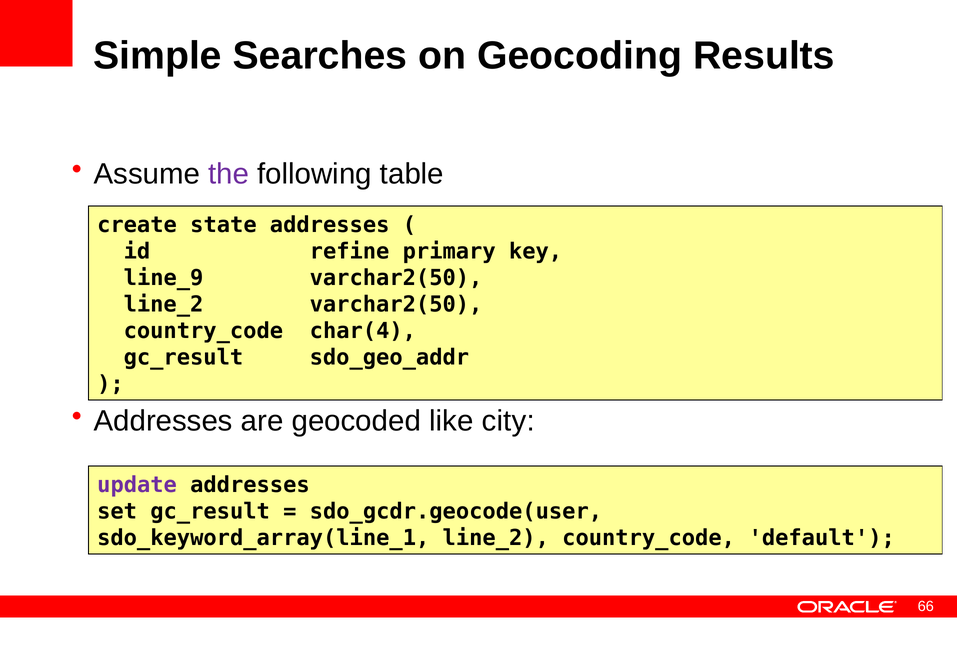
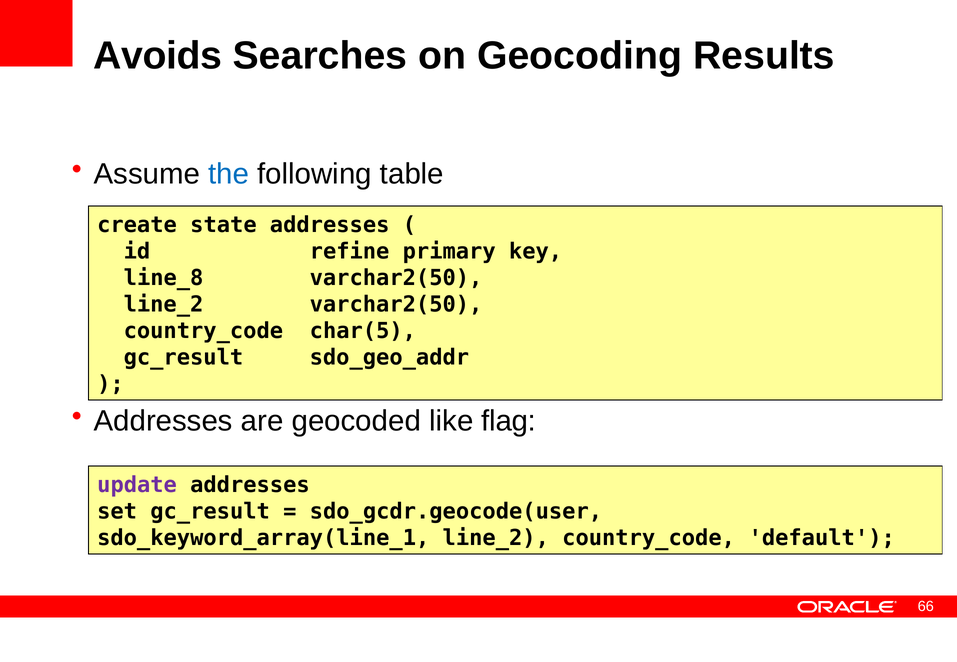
Simple: Simple -> Avoids (158, 56)
the colour: purple -> blue (229, 174)
line_9: line_9 -> line_8 (164, 278)
char(4: char(4 -> char(5 (363, 331)
city: city -> flag (509, 422)
